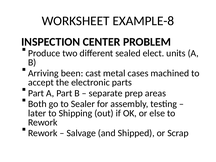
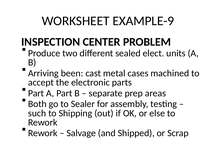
EXAMPLE-8: EXAMPLE-8 -> EXAMPLE-9 (143, 21)
later: later -> such (37, 113)
